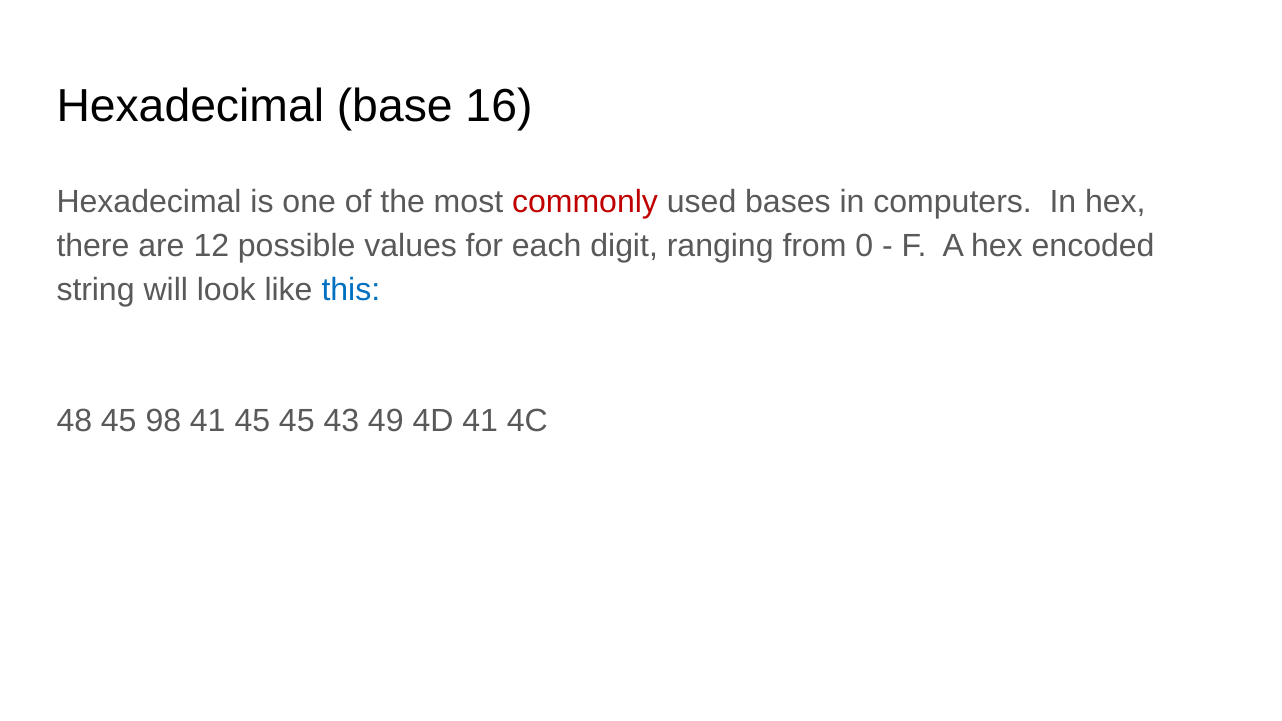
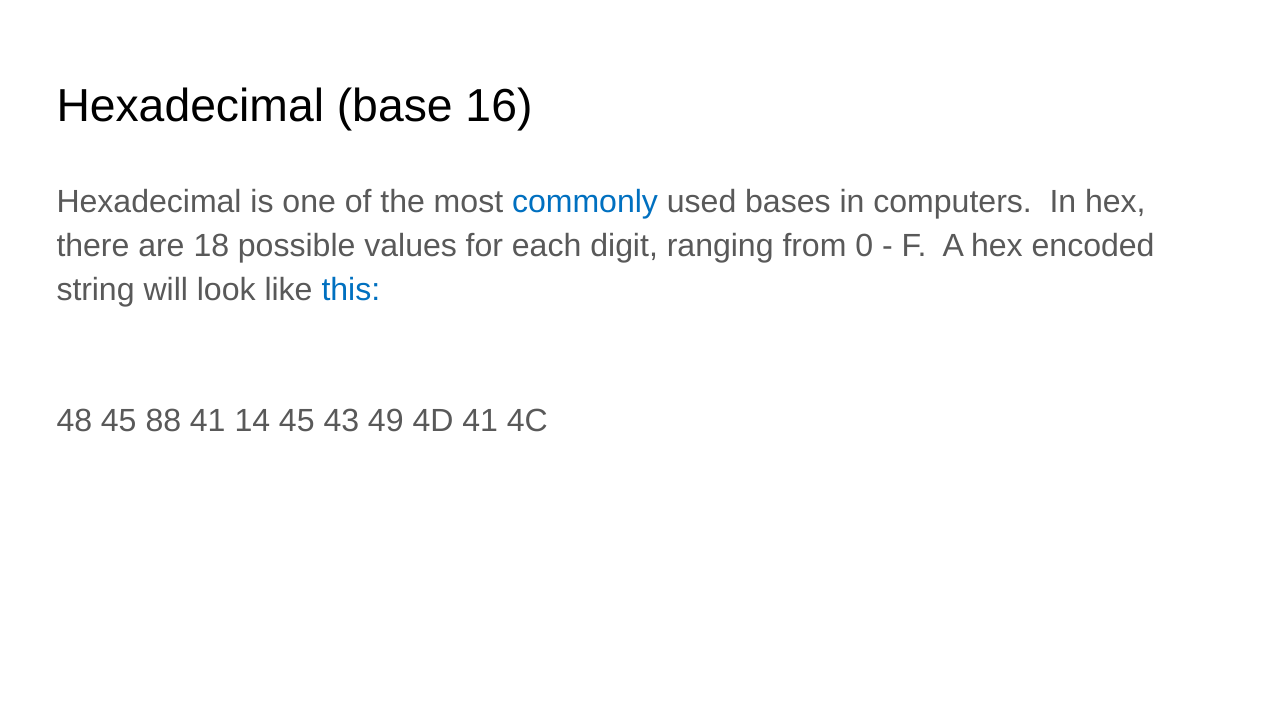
commonly colour: red -> blue (585, 202)
12: 12 -> 18 (211, 246)
98: 98 -> 88 (163, 421)
41 45: 45 -> 14 (252, 421)
